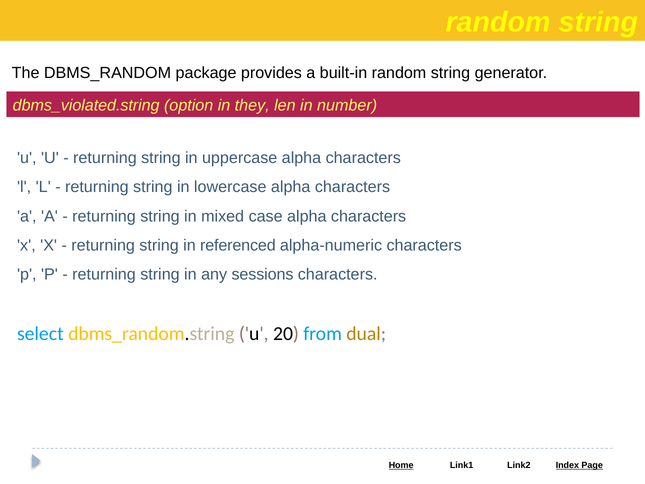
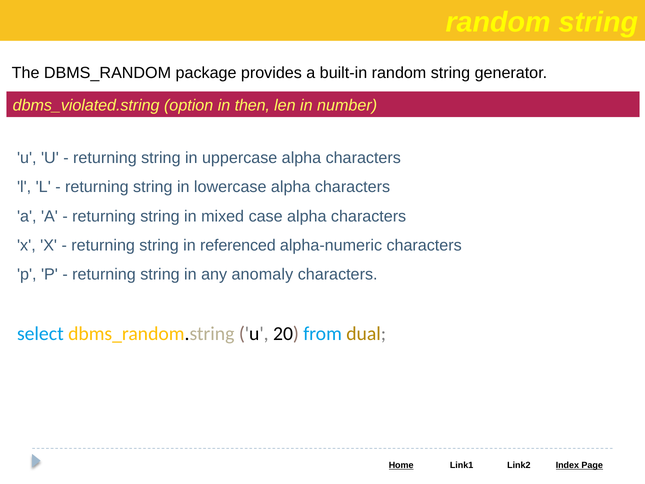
they: they -> then (252, 105)
sessions: sessions -> anomaly (262, 274)
